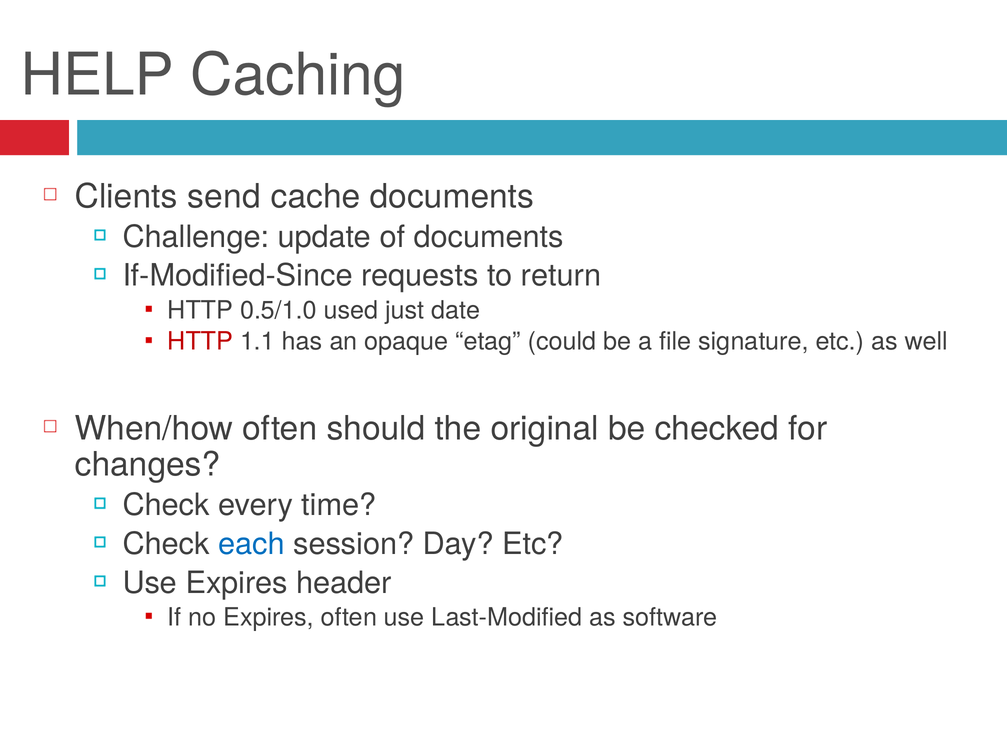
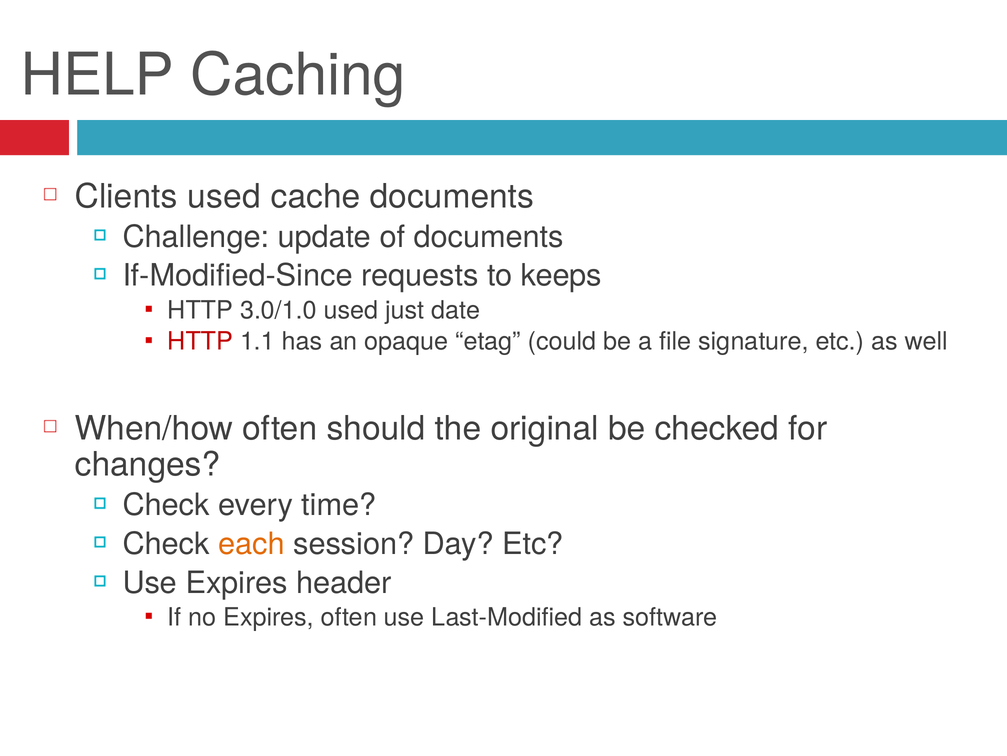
Clients send: send -> used (224, 196)
return: return -> keeps (561, 275)
0.5/1.0: 0.5/1.0 -> 3.0/1.0 (278, 310)
each colour: blue -> orange (251, 543)
